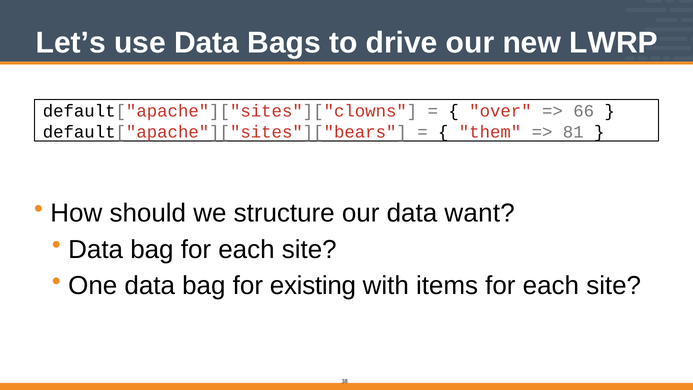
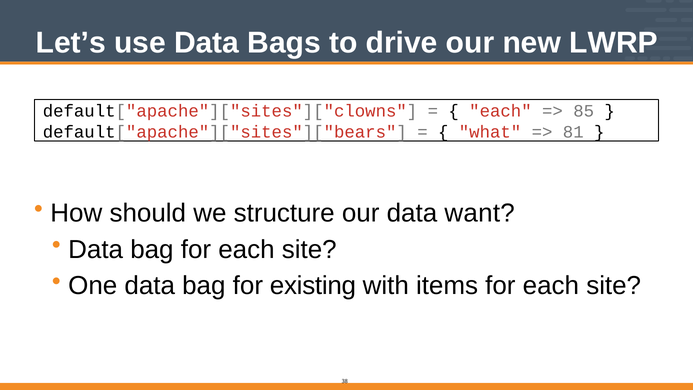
over: over -> each (500, 111)
66: 66 -> 85 (584, 111)
them: them -> what (490, 132)
